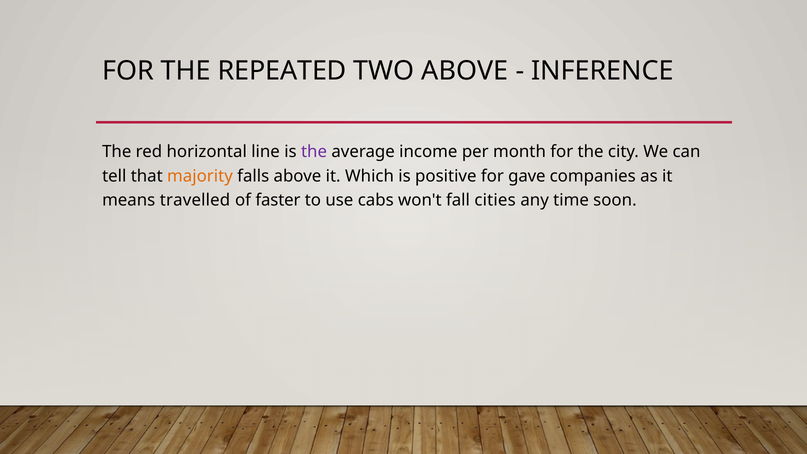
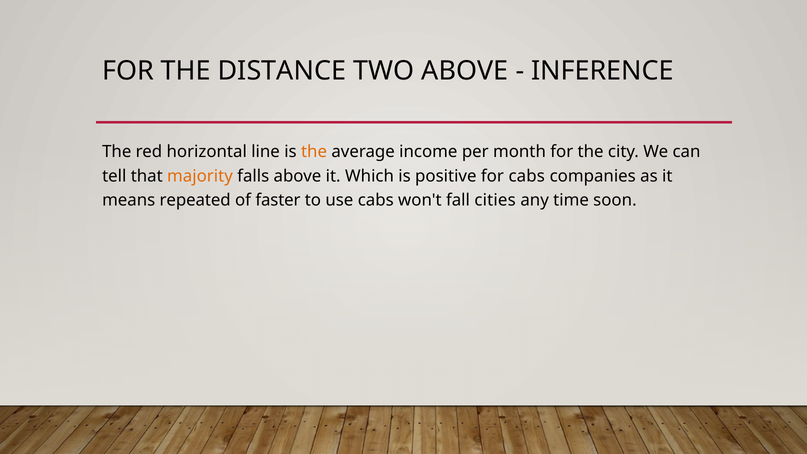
REPEATED: REPEATED -> DISTANCE (282, 71)
the colour: purple -> orange (314, 152)
for gave: gave -> cabs (527, 176)
travelled: travelled -> repeated (195, 200)
